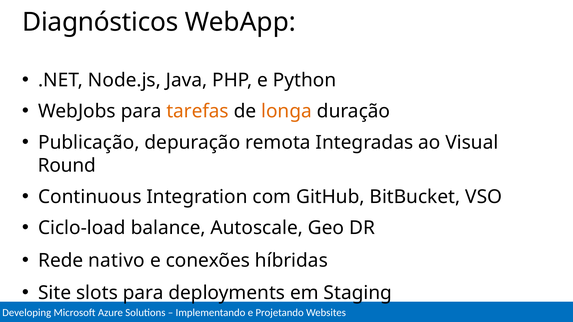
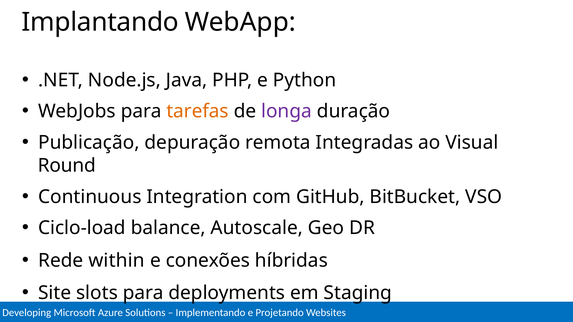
Diagnósticos: Diagnósticos -> Implantando (100, 22)
longa colour: orange -> purple (287, 111)
nativo: nativo -> within (117, 261)
